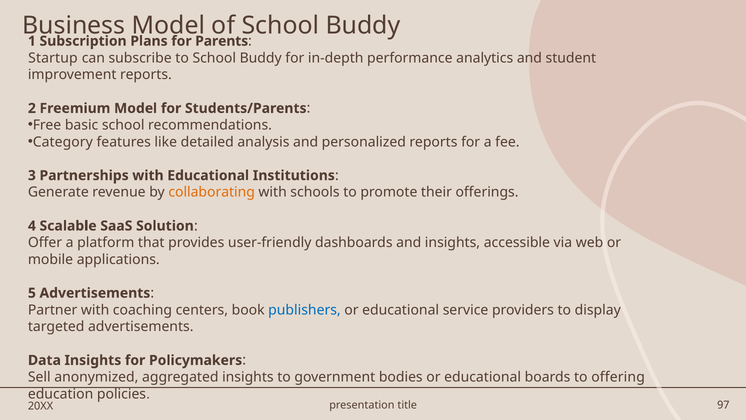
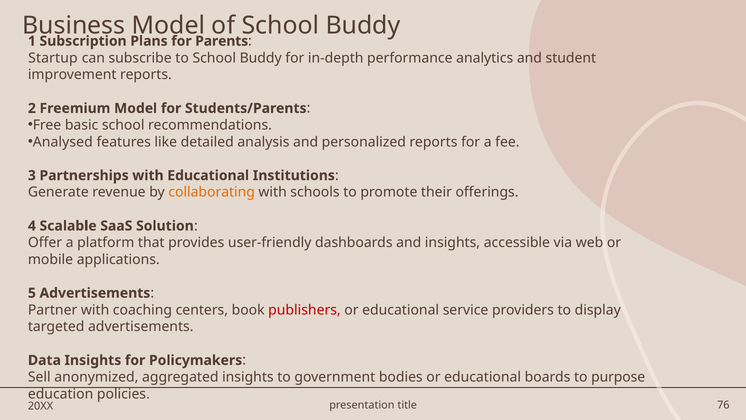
Category: Category -> Analysed (63, 142)
publishers colour: blue -> red (304, 310)
offering: offering -> purpose (618, 377)
97: 97 -> 76 (723, 405)
